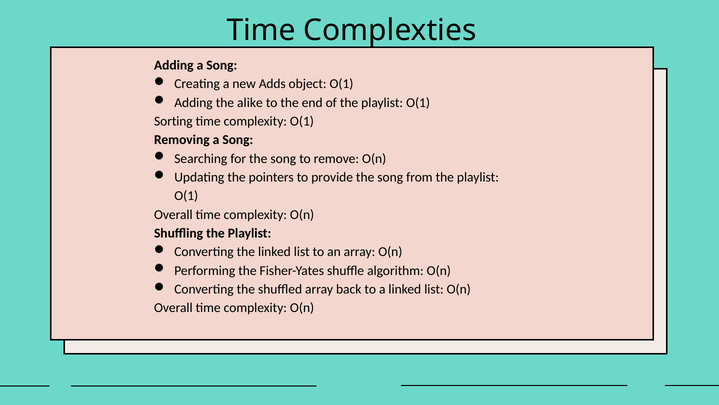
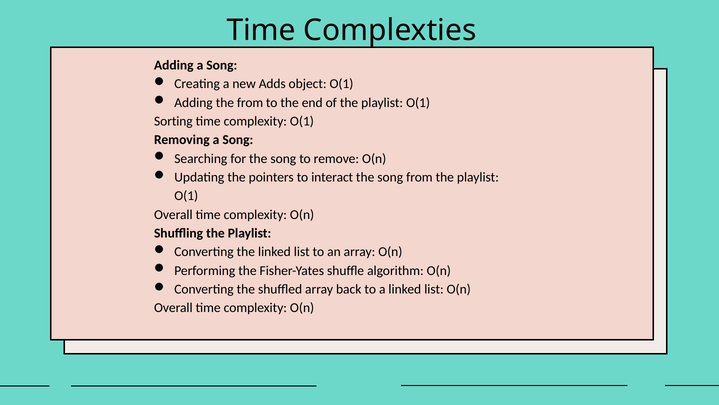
the alike: alike -> from (250, 103)
provide: provide -> interact (332, 177)
